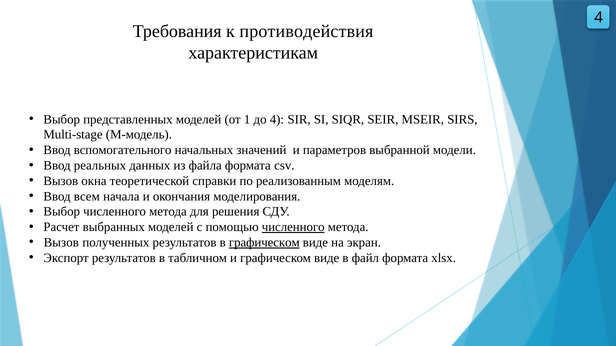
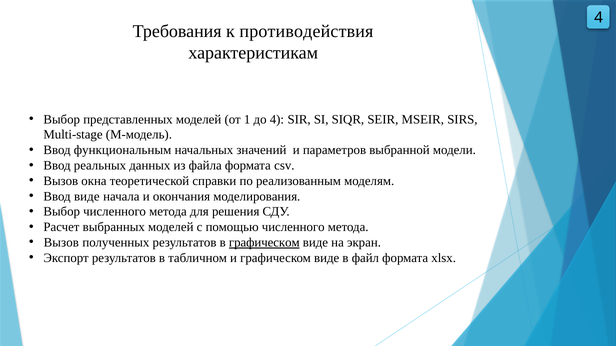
вспомогательного: вспомогательного -> функциональным (123, 150)
Ввод всем: всем -> виде (87, 197)
численного underline: present -> none (293, 227)
